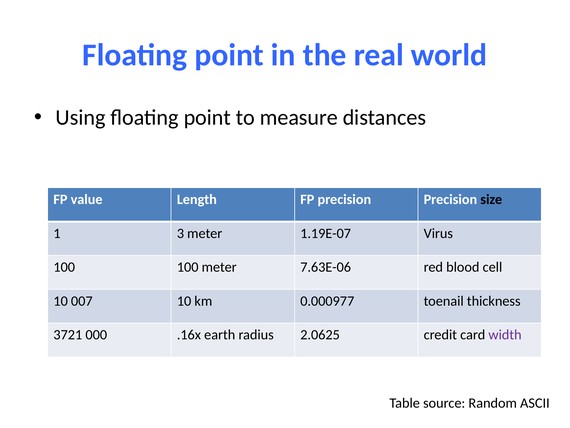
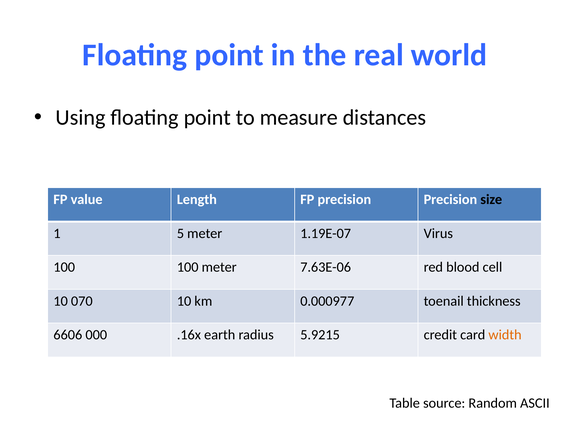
3: 3 -> 5 (180, 233)
007: 007 -> 070 (82, 301)
3721: 3721 -> 6606 (68, 334)
2.0625: 2.0625 -> 5.9215 (320, 334)
width colour: purple -> orange (505, 334)
